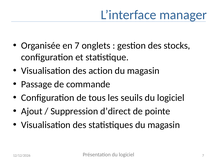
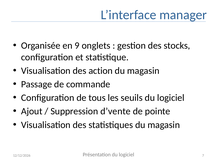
en 7: 7 -> 9 (77, 46)
d’direct: d’direct -> d’vente (115, 111)
